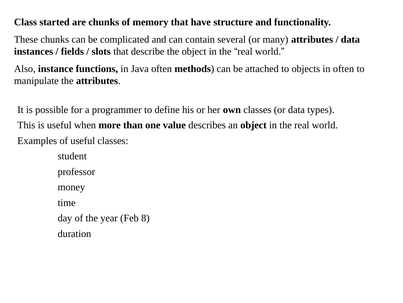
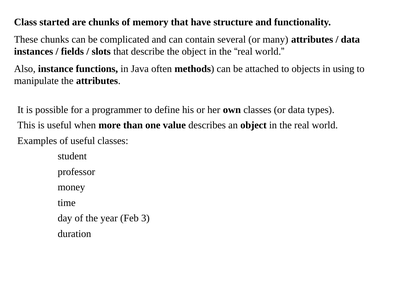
in often: often -> using (344, 69)
8: 8 -> 3 (145, 218)
